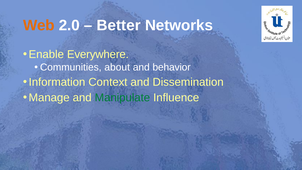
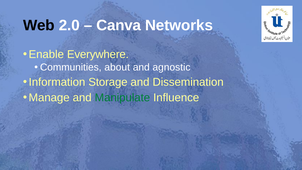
Web colour: orange -> black (39, 25)
Better: Better -> Canva (119, 25)
behavior: behavior -> agnostic (171, 67)
Context: Context -> Storage (108, 82)
